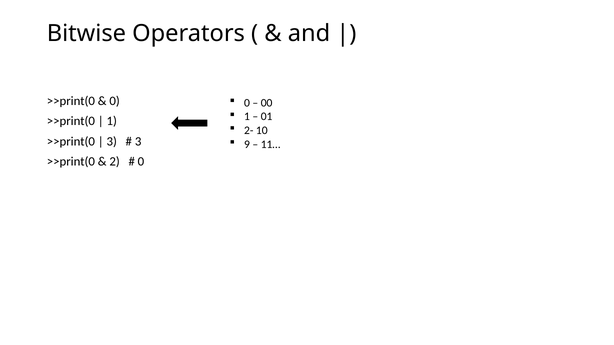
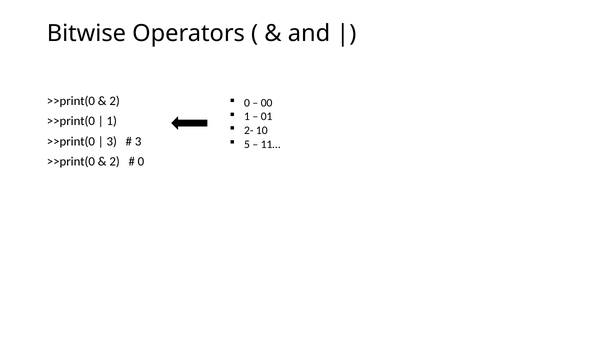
0: 0 -> 2 (115, 101)
9: 9 -> 5 (247, 144)
